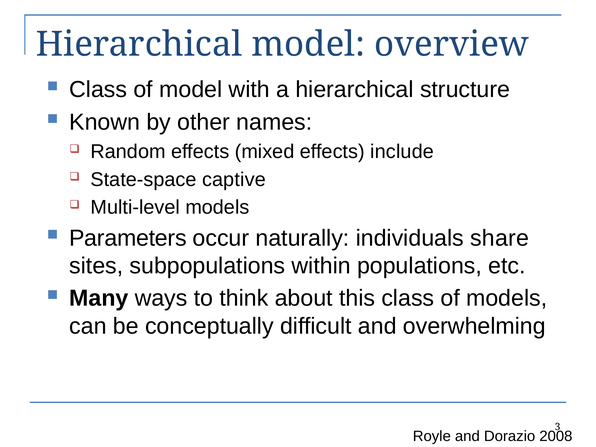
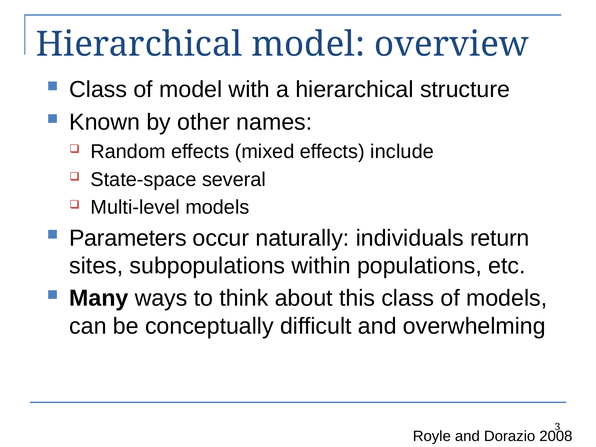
captive: captive -> several (234, 180)
share: share -> return (500, 238)
